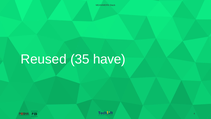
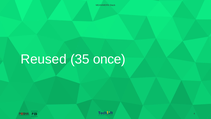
have: have -> once (109, 59)
